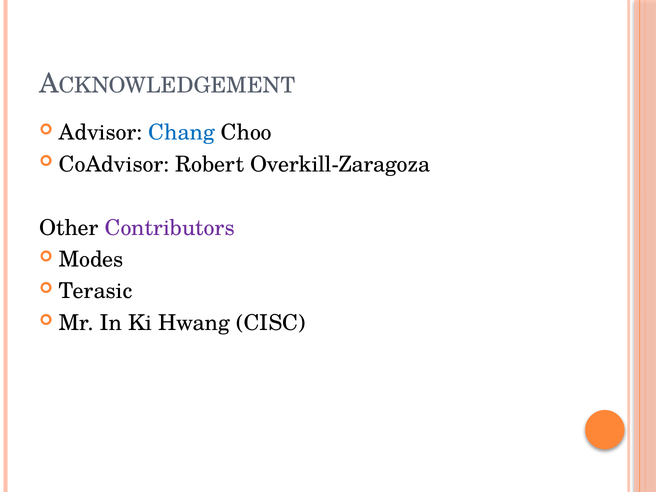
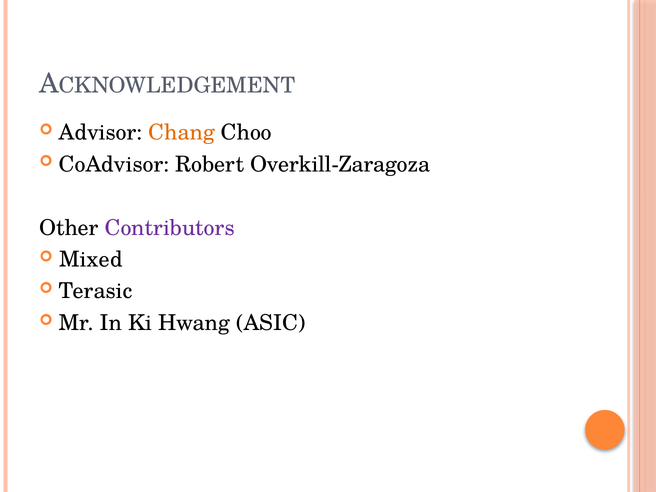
Chang colour: blue -> orange (182, 133)
Modes: Modes -> Mixed (91, 260)
CISC: CISC -> ASIC (271, 323)
